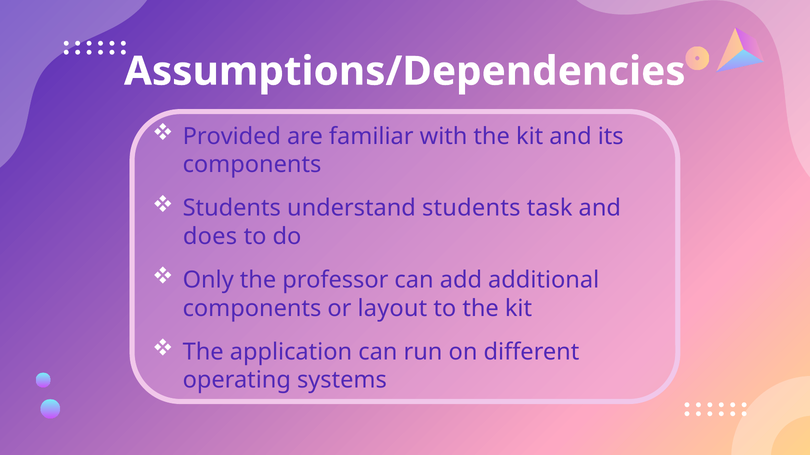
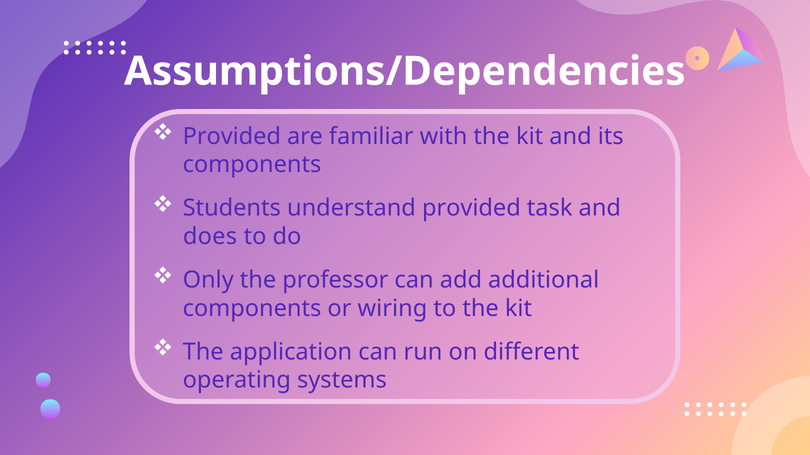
understand students: students -> provided (471, 208)
layout: layout -> wiring (392, 309)
